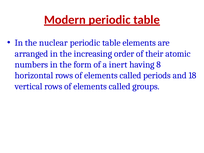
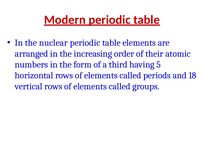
inert: inert -> third (118, 65)
8: 8 -> 5 (159, 65)
